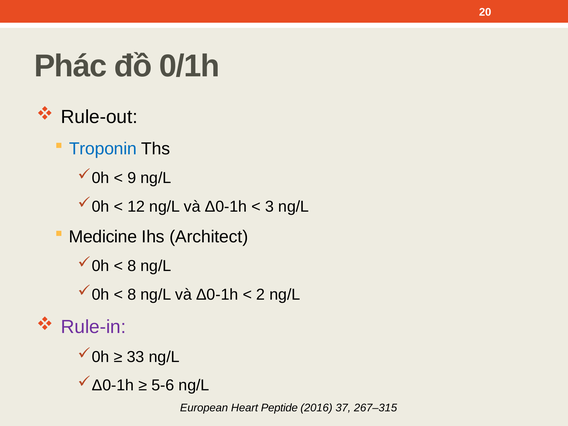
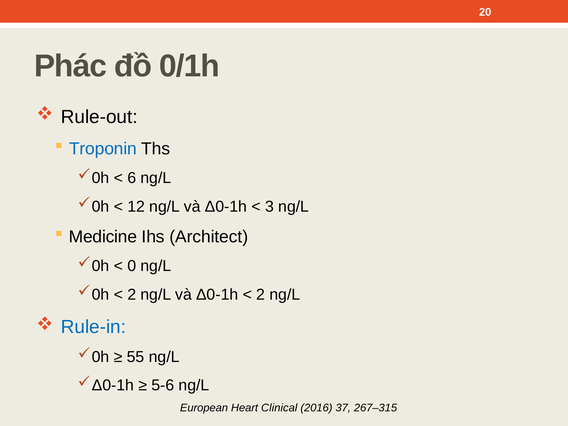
9: 9 -> 6 (132, 178)
8: 8 -> 0 (132, 266)
8: 8 -> 2 (132, 295)
Rule-in colour: purple -> blue (93, 327)
33: 33 -> 55 (136, 357)
Peptide: Peptide -> Clinical (279, 408)
